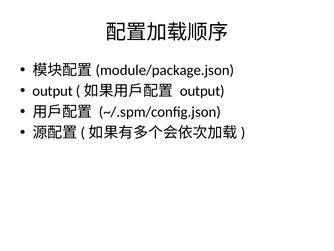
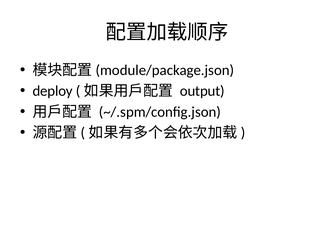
output: output -> deploy (53, 91)
